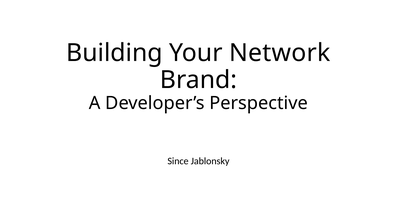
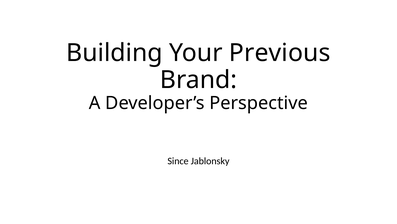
Network: Network -> Previous (280, 53)
